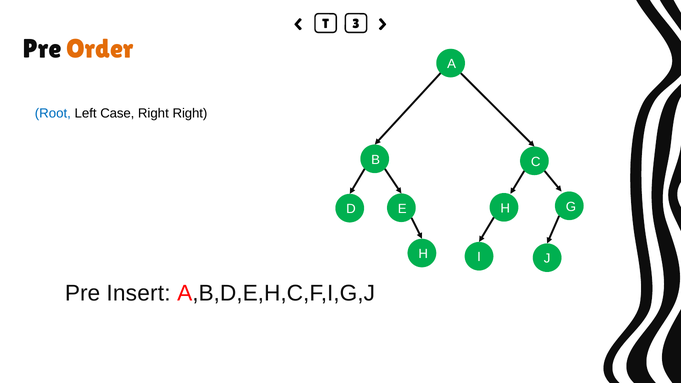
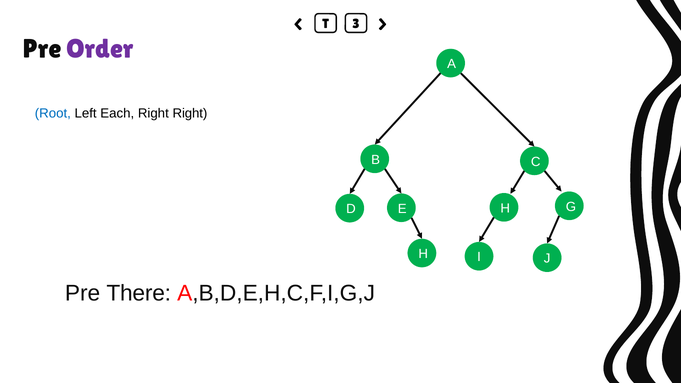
Order colour: orange -> purple (100, 49)
Case: Case -> Each (117, 113)
Insert: Insert -> There (139, 293)
